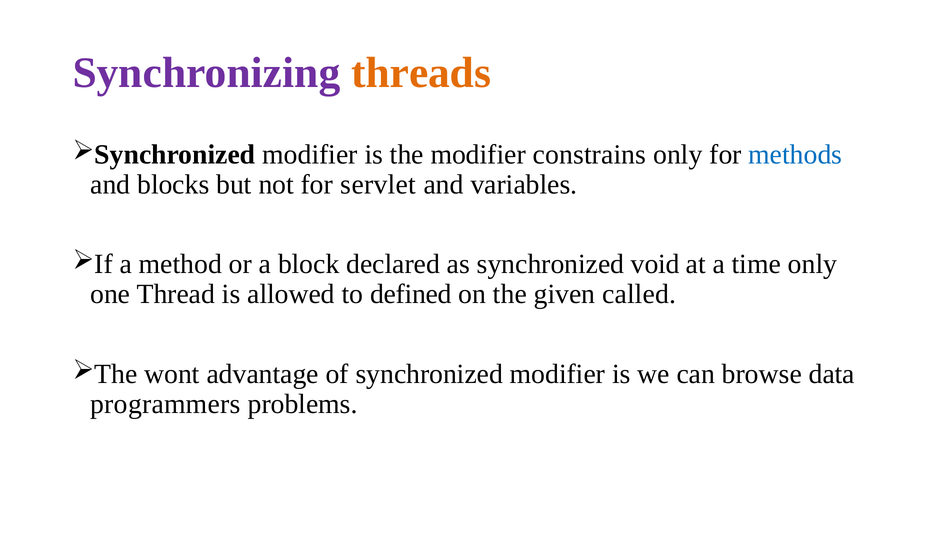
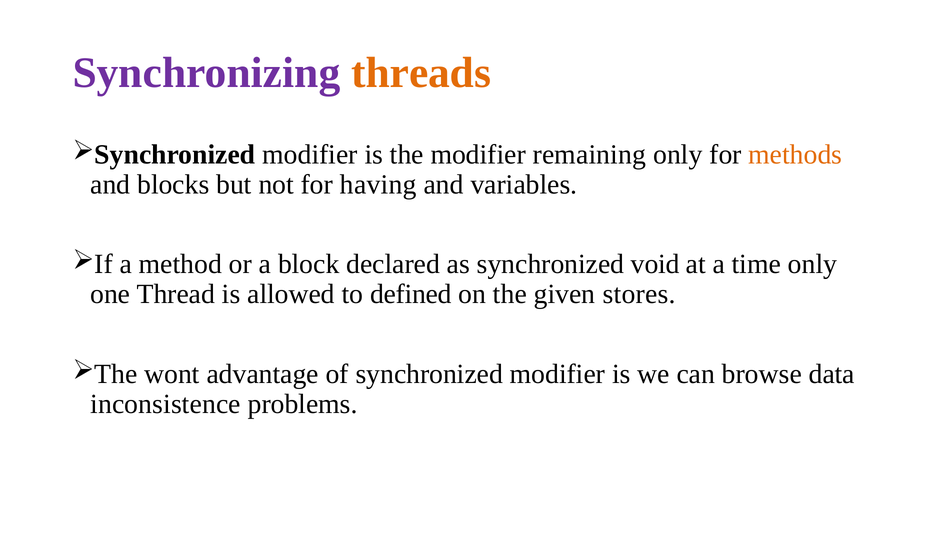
constrains: constrains -> remaining (589, 155)
methods colour: blue -> orange (795, 155)
servlet: servlet -> having (378, 185)
called: called -> stores (639, 294)
programmers: programmers -> inconsistence (166, 404)
